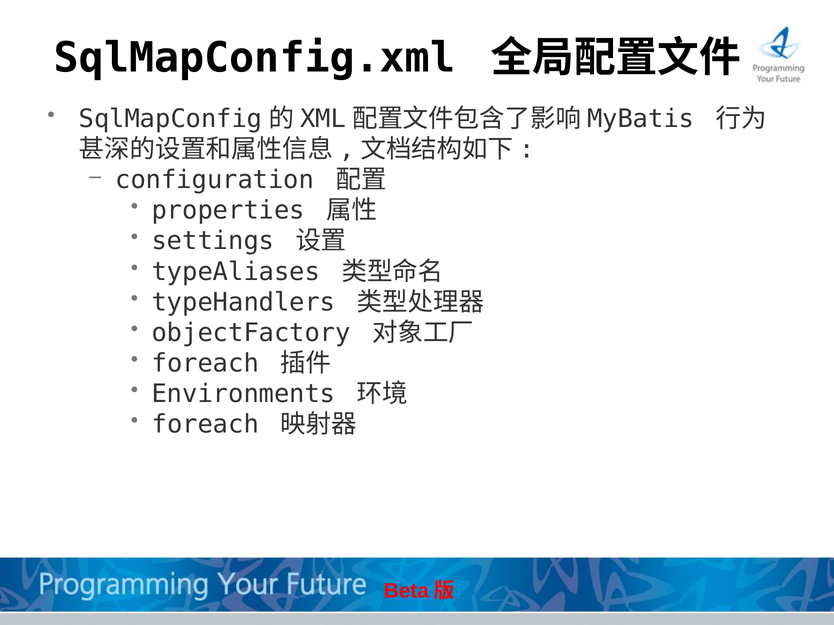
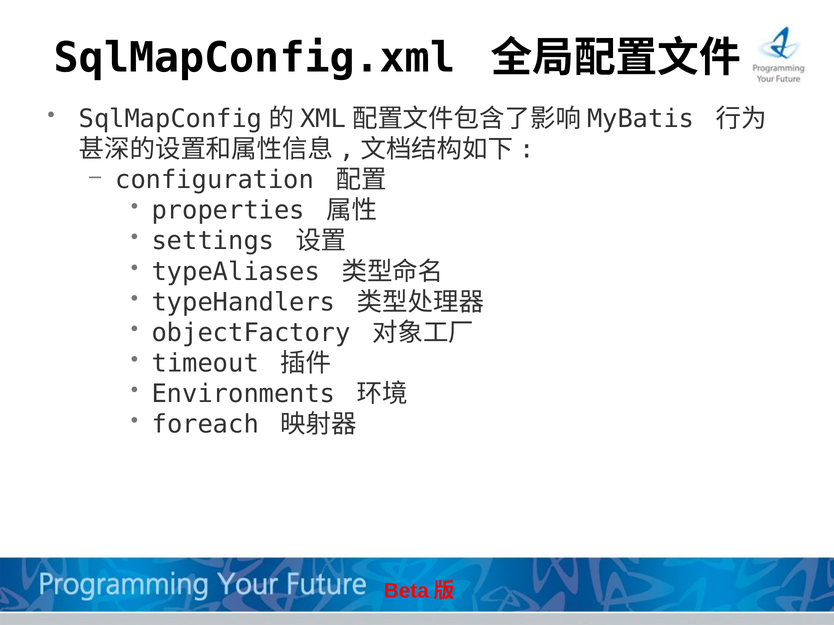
foreach: foreach -> timeout (205, 364)
